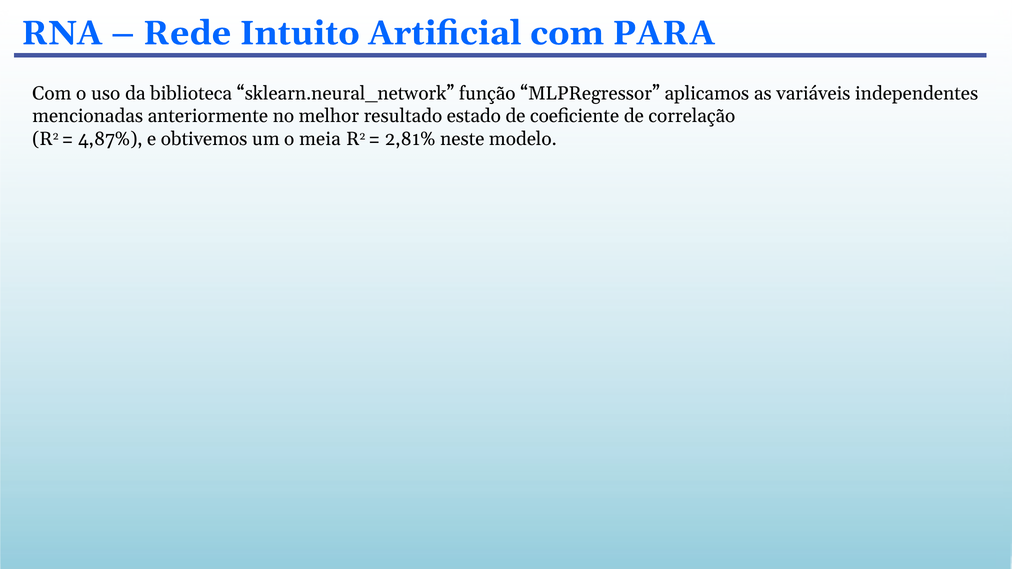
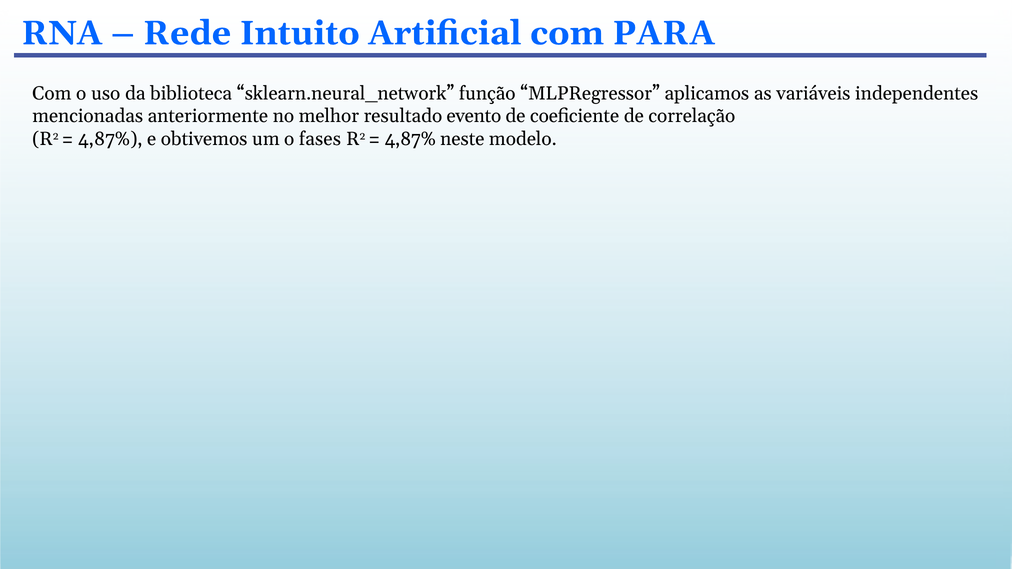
estado: estado -> evento (474, 116)
meia: meia -> fases (320, 139)
2,81%: 2,81% -> 4,87% (410, 139)
